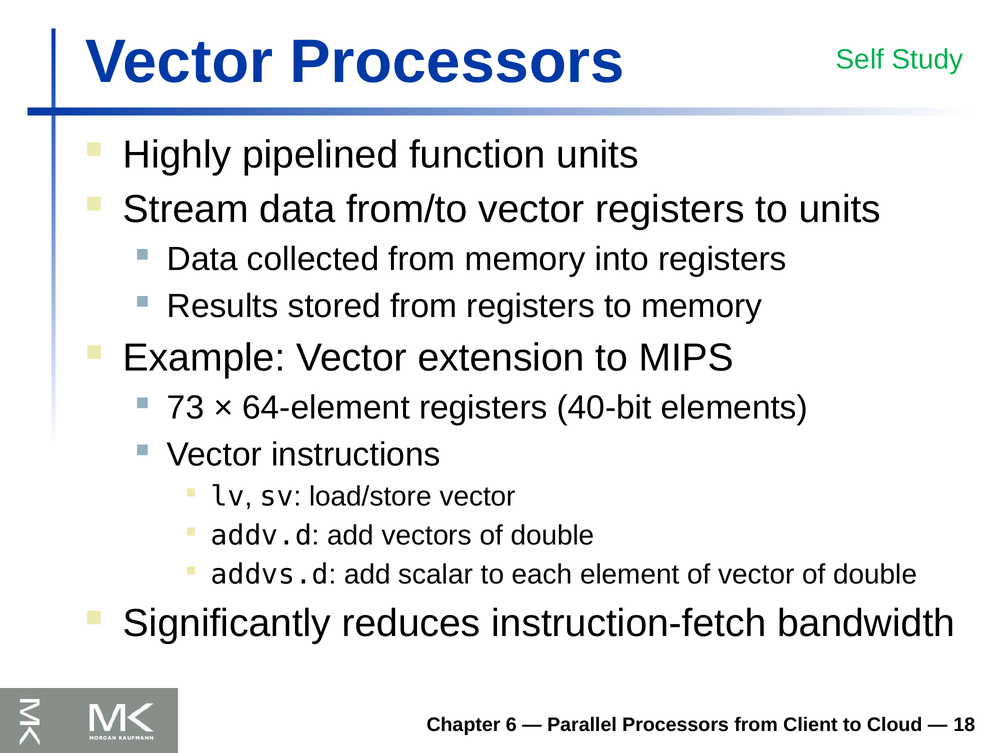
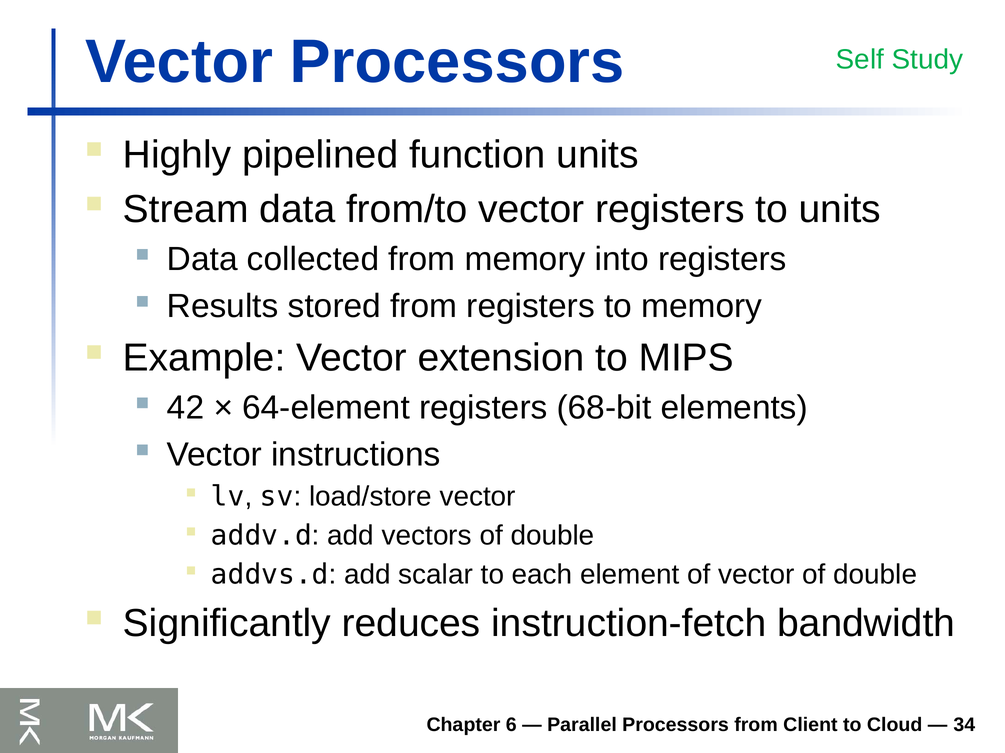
73: 73 -> 42 (186, 408)
40-bit: 40-bit -> 68-bit (604, 408)
18: 18 -> 34 (964, 725)
